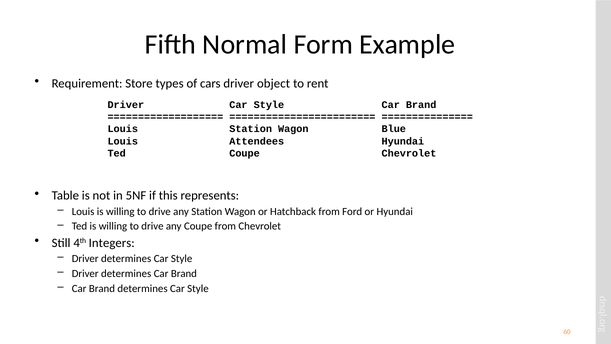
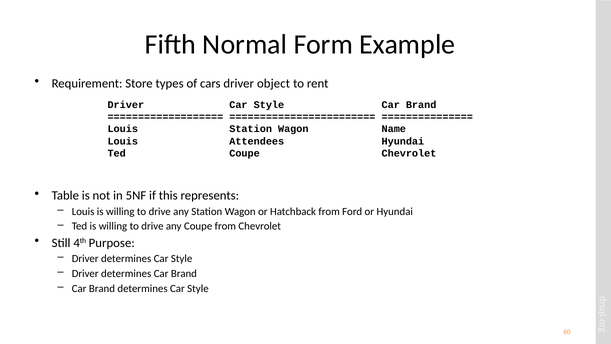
Blue: Blue -> Name (394, 129)
Integers: Integers -> Purpose (112, 243)
